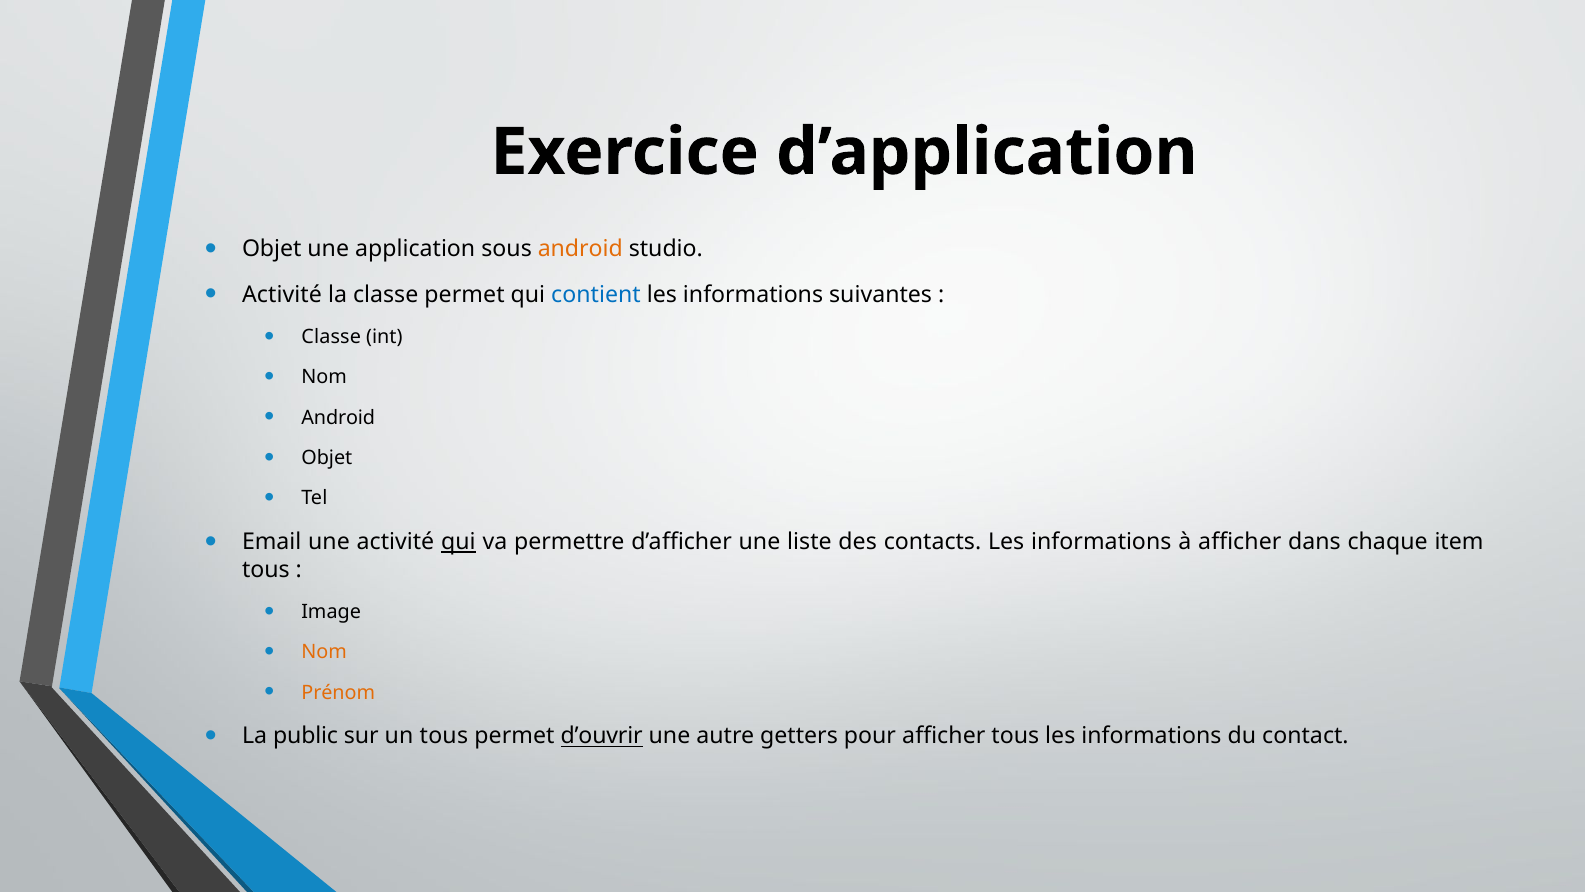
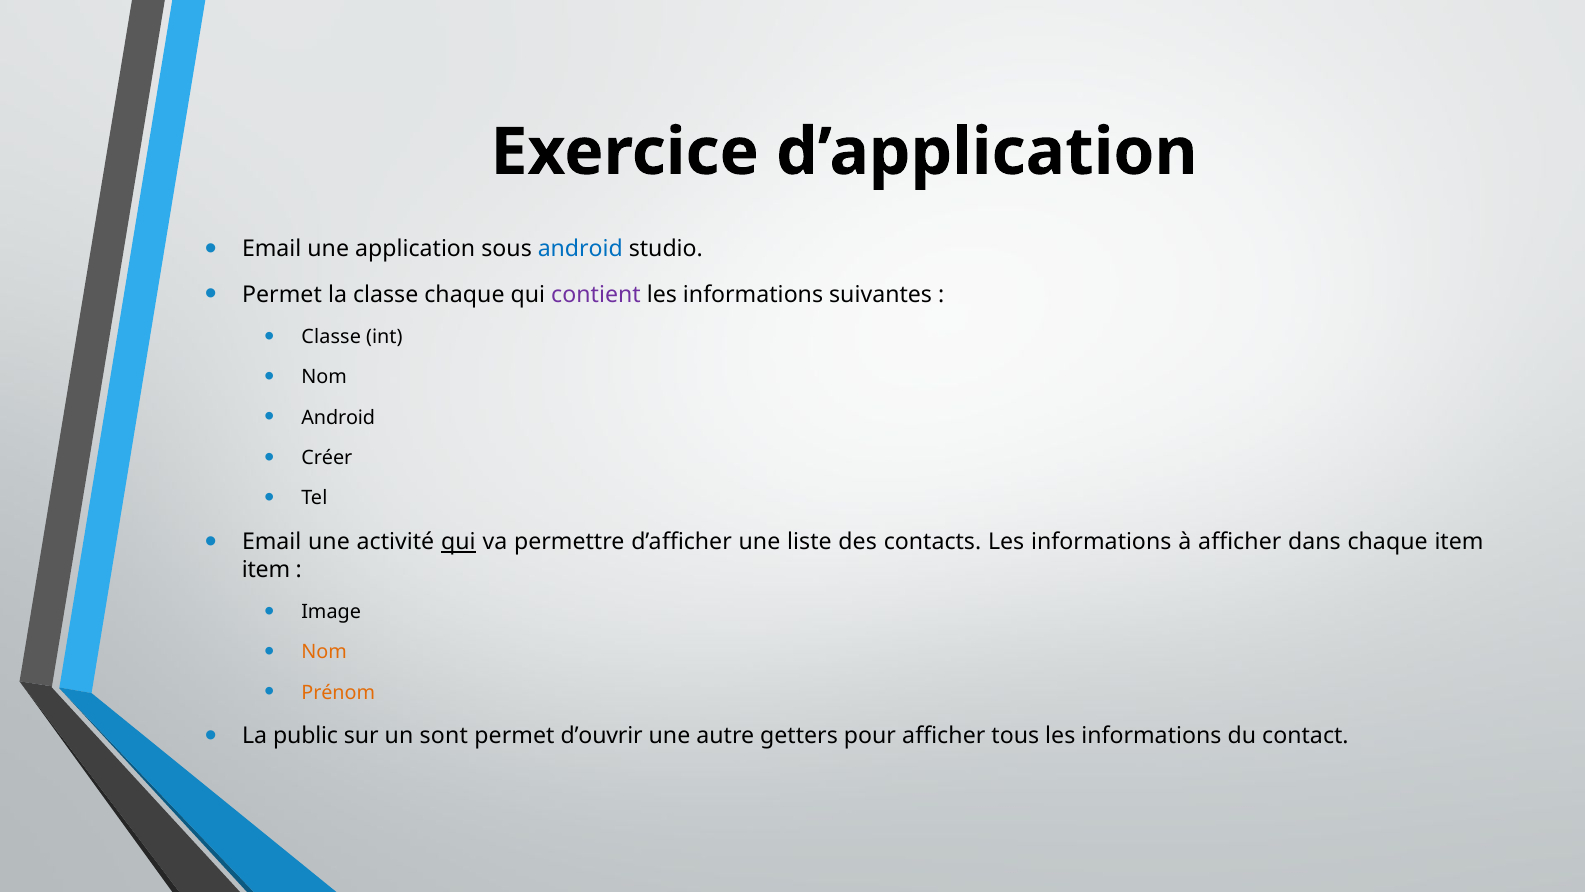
Objet: Objet -> Email (272, 249)
android colour: orange -> blue (580, 249)
Activité: Activité -> Permet (282, 295)
classe permet: permet -> chaque (464, 295)
contient colour: blue -> purple (596, 295)
Objet: Objet -> Créer (327, 458)
tous: tous -> item (266, 570)
un tous: tous -> sont (444, 736)
d’ouvrir underline: present -> none (602, 736)
